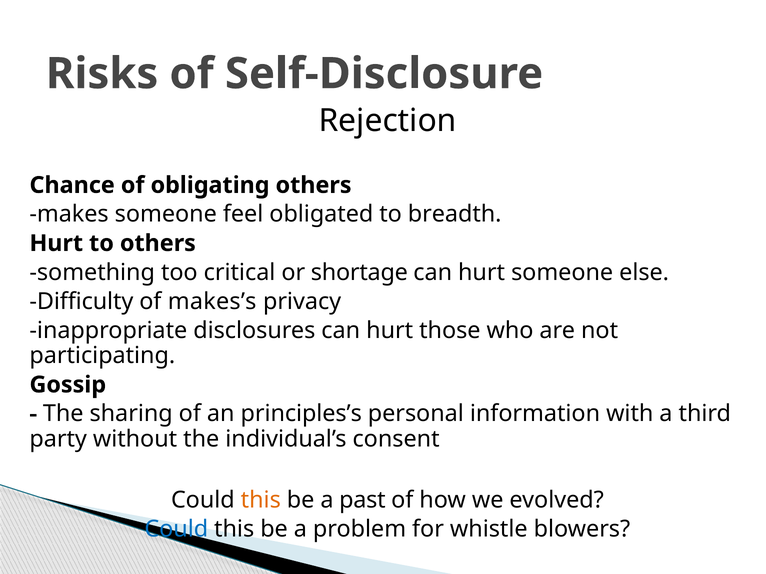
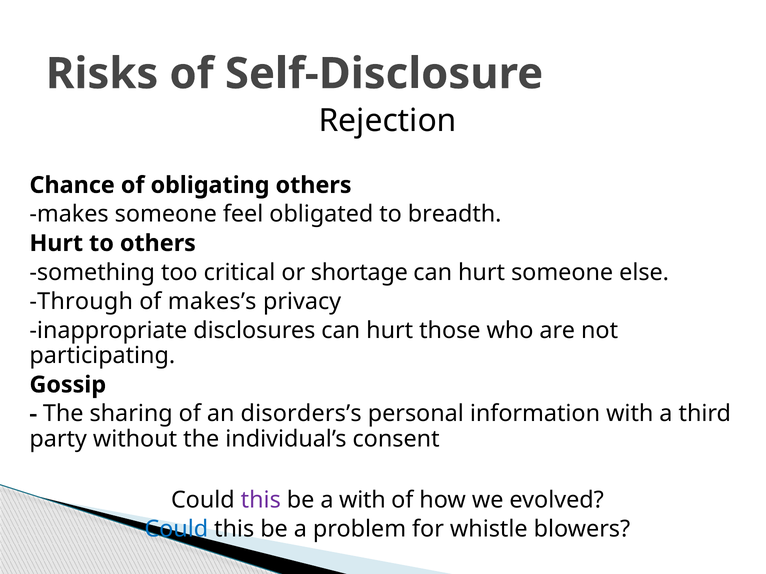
Difficulty: Difficulty -> Through (81, 302)
principles’s: principles’s -> disorders’s (301, 414)
this colour: orange -> purple (261, 500)
a past: past -> with (362, 500)
